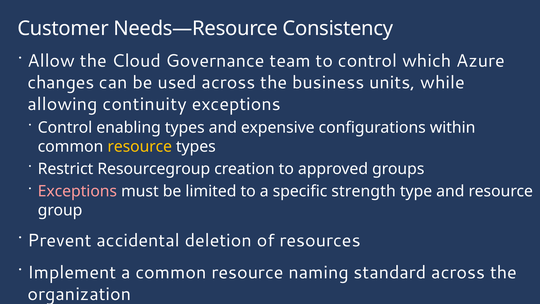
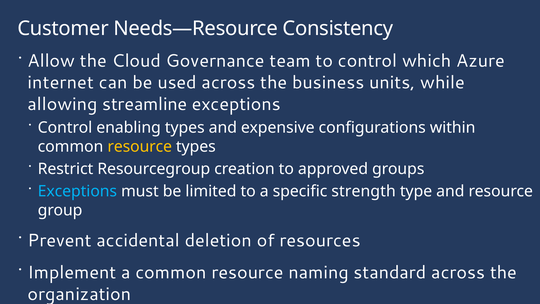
changes: changes -> internet (61, 82)
continuity: continuity -> streamline (145, 104)
Exceptions colour: pink -> light blue (77, 191)
